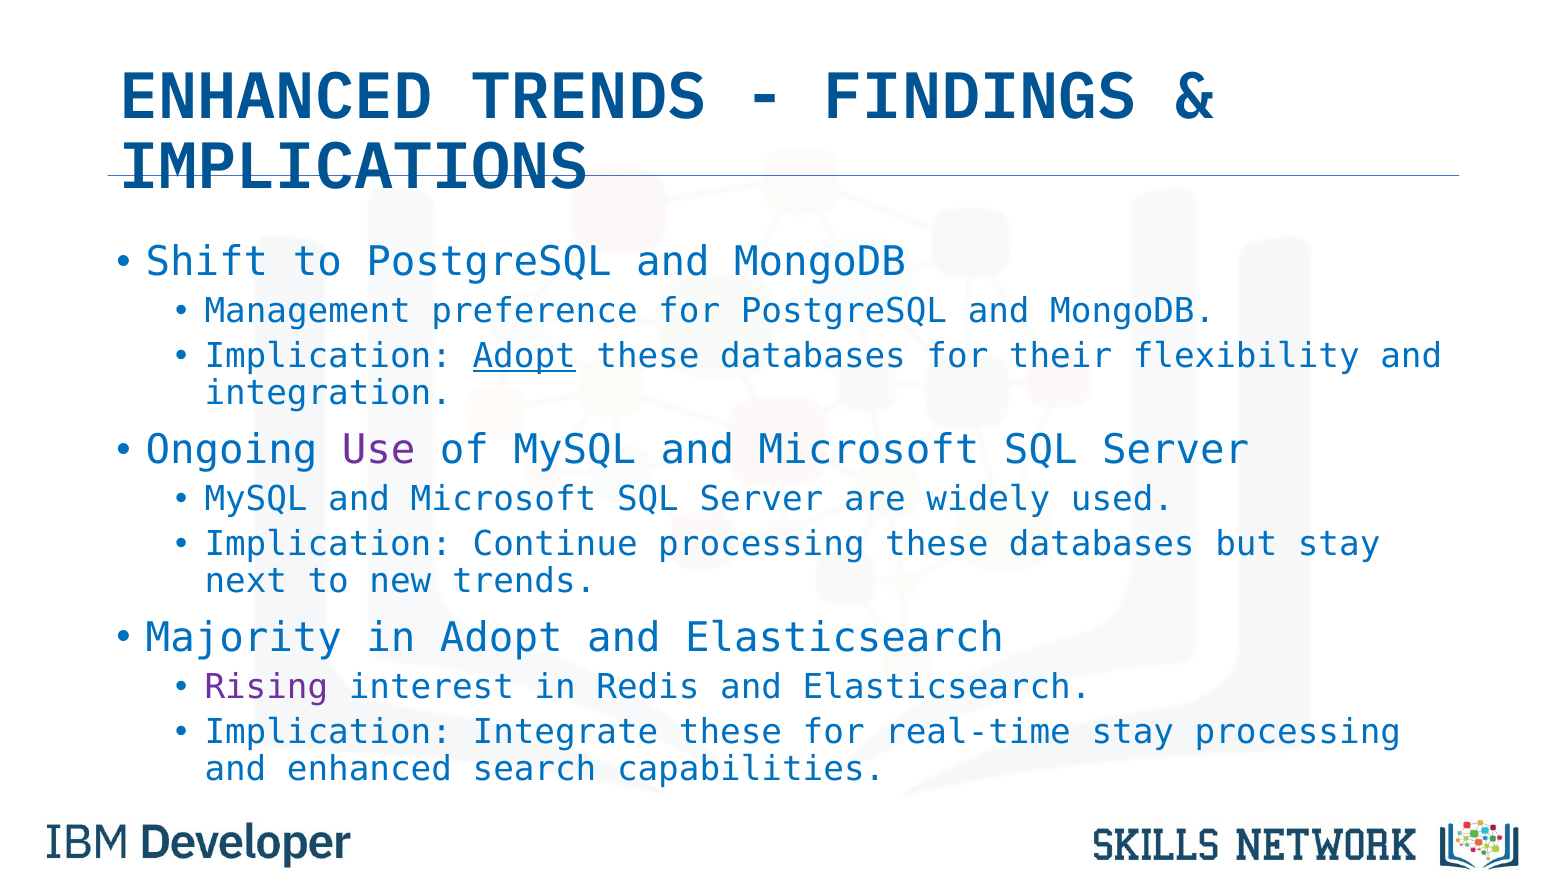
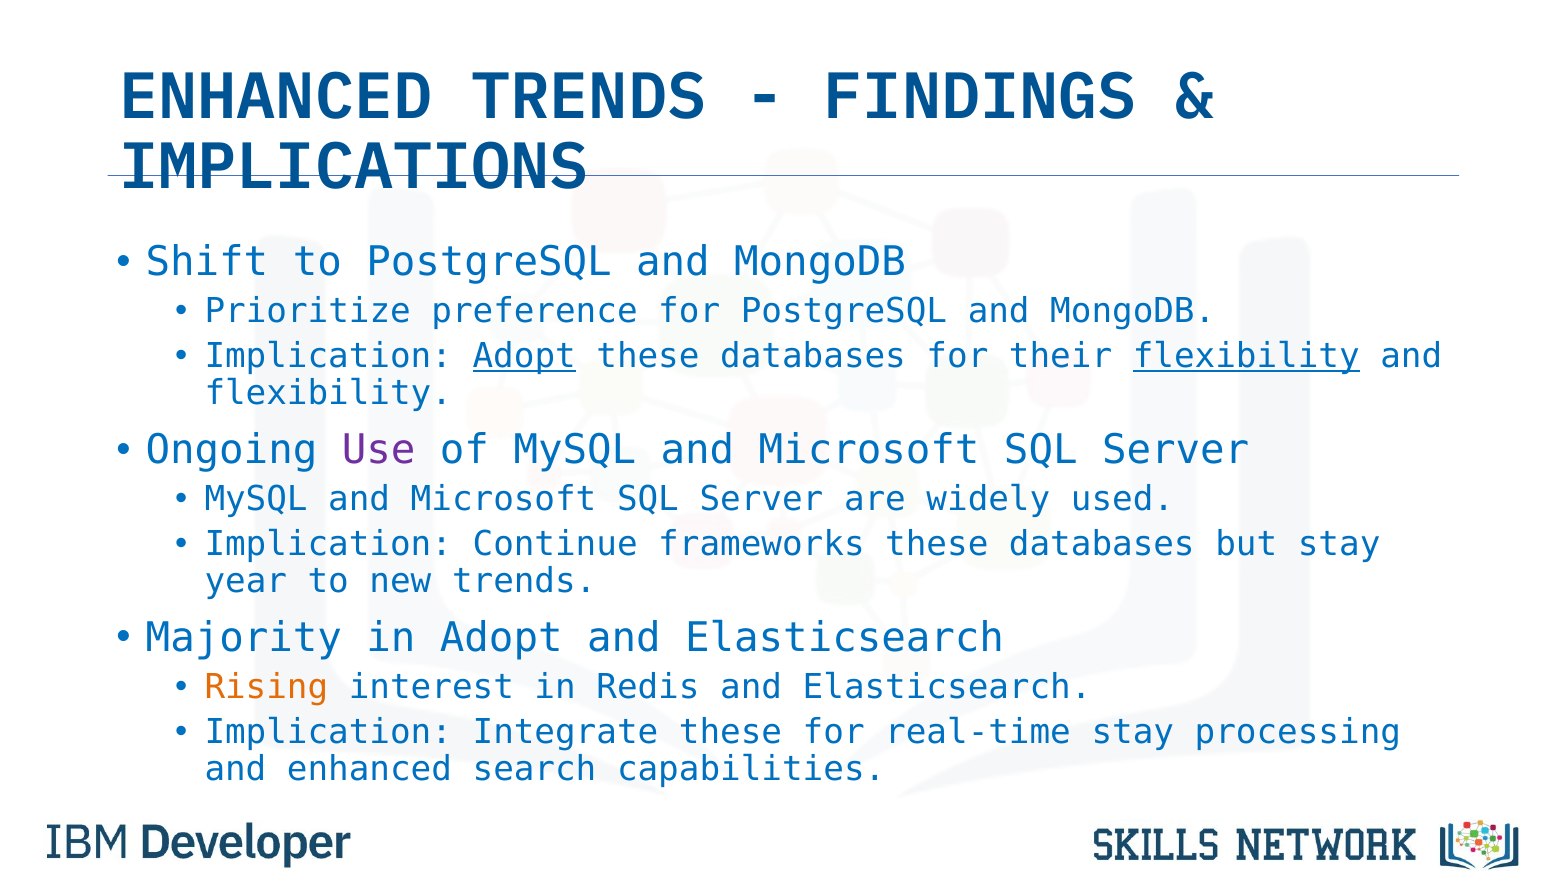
Management: Management -> Prioritize (308, 311)
flexibility underline: none -> present (1246, 356)
integration: integration -> flexibility (328, 393)
Continue processing: processing -> frameworks (761, 544)
next: next -> year (246, 581)
Rising colour: purple -> orange (266, 686)
